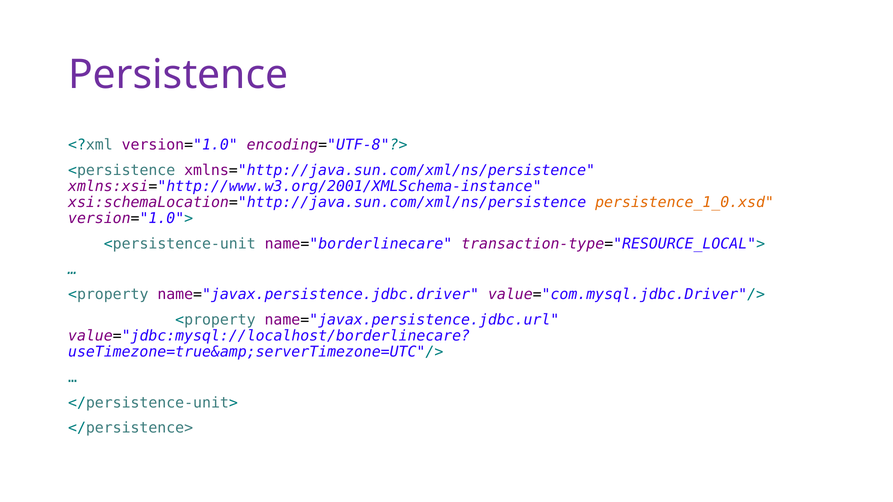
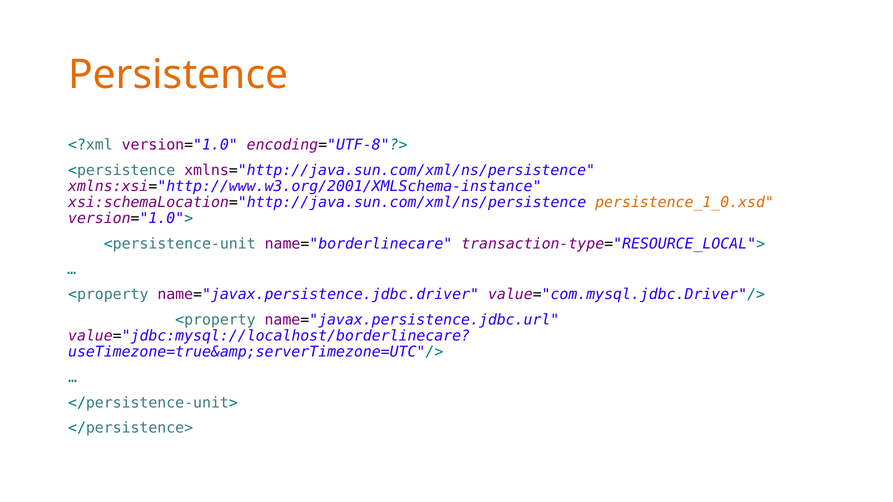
Persistence colour: purple -> orange (178, 75)
